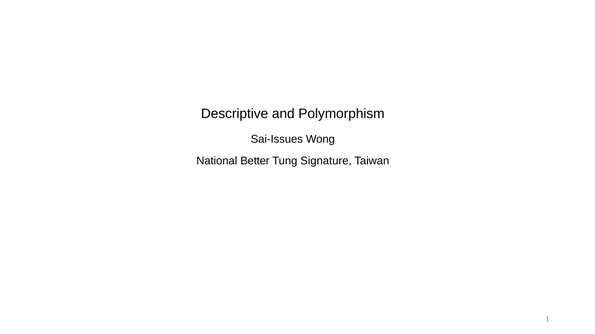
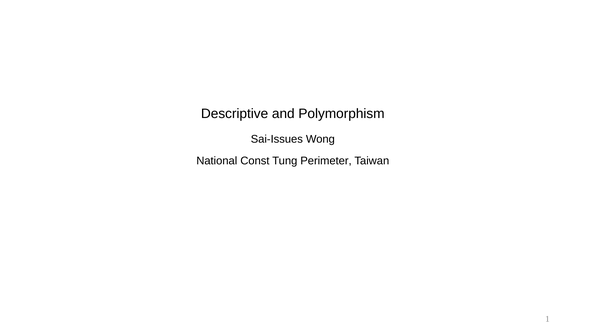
Better: Better -> Const (255, 161)
Signature: Signature -> Perimeter (326, 161)
